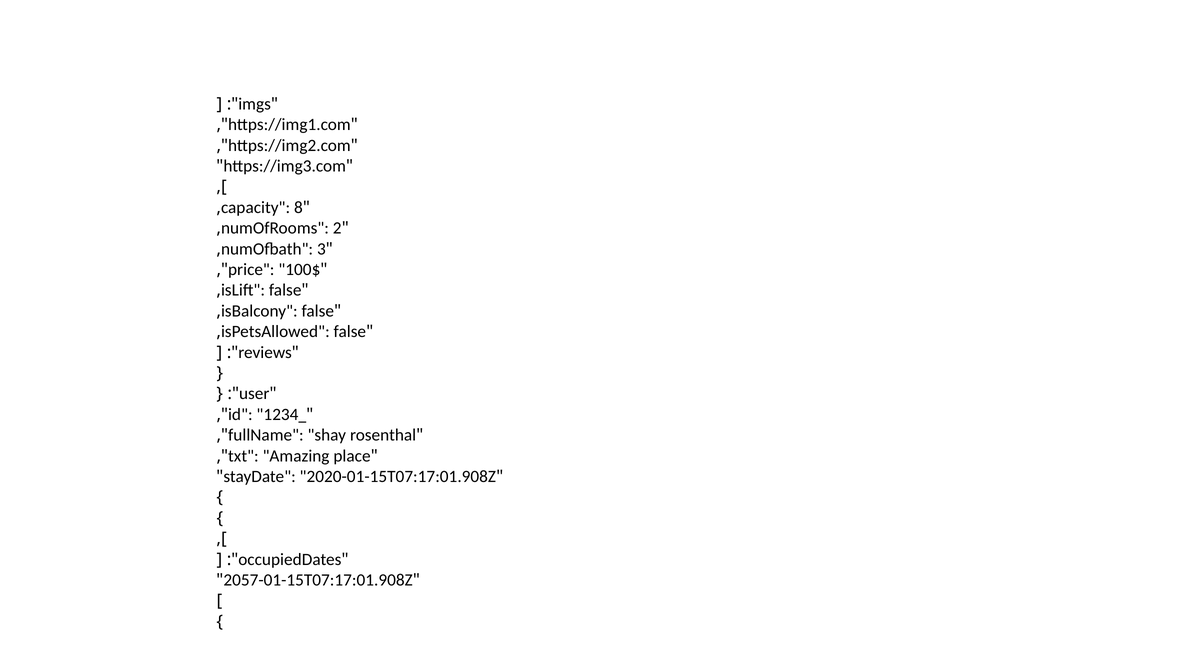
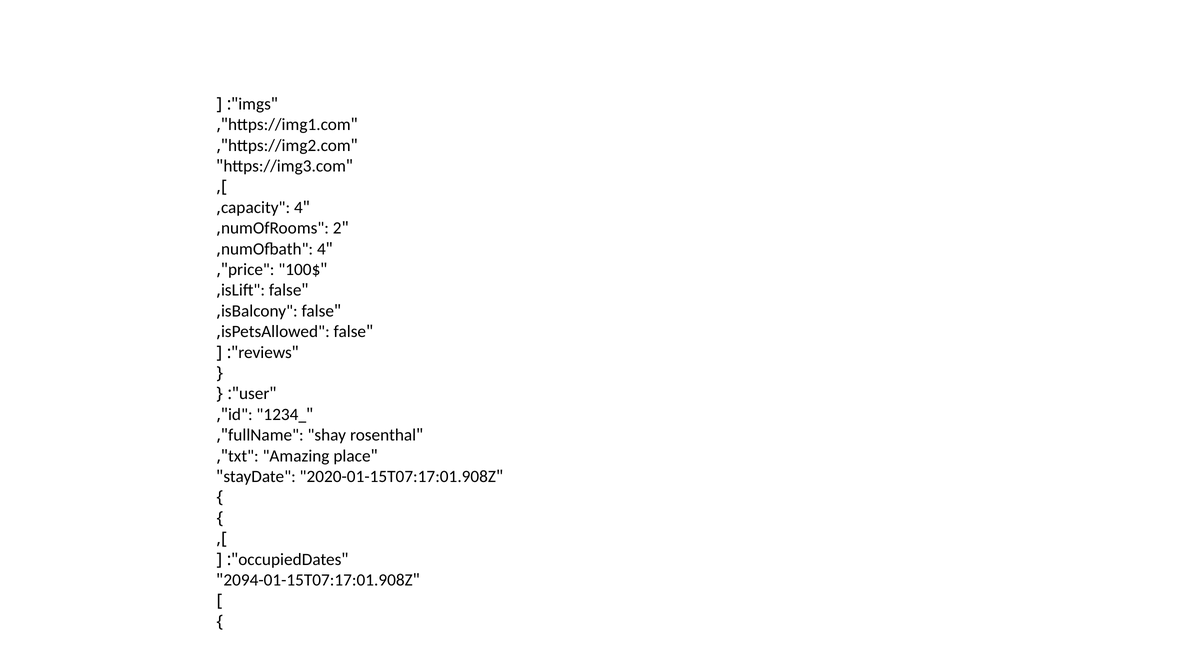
capacity 8: 8 -> 4 (298, 207)
numOfbath 3: 3 -> 4 (321, 249)
2057-01-15T07:17:01.908Z: 2057-01-15T07:17:01.908Z -> 2094-01-15T07:17:01.908Z (318, 580)
